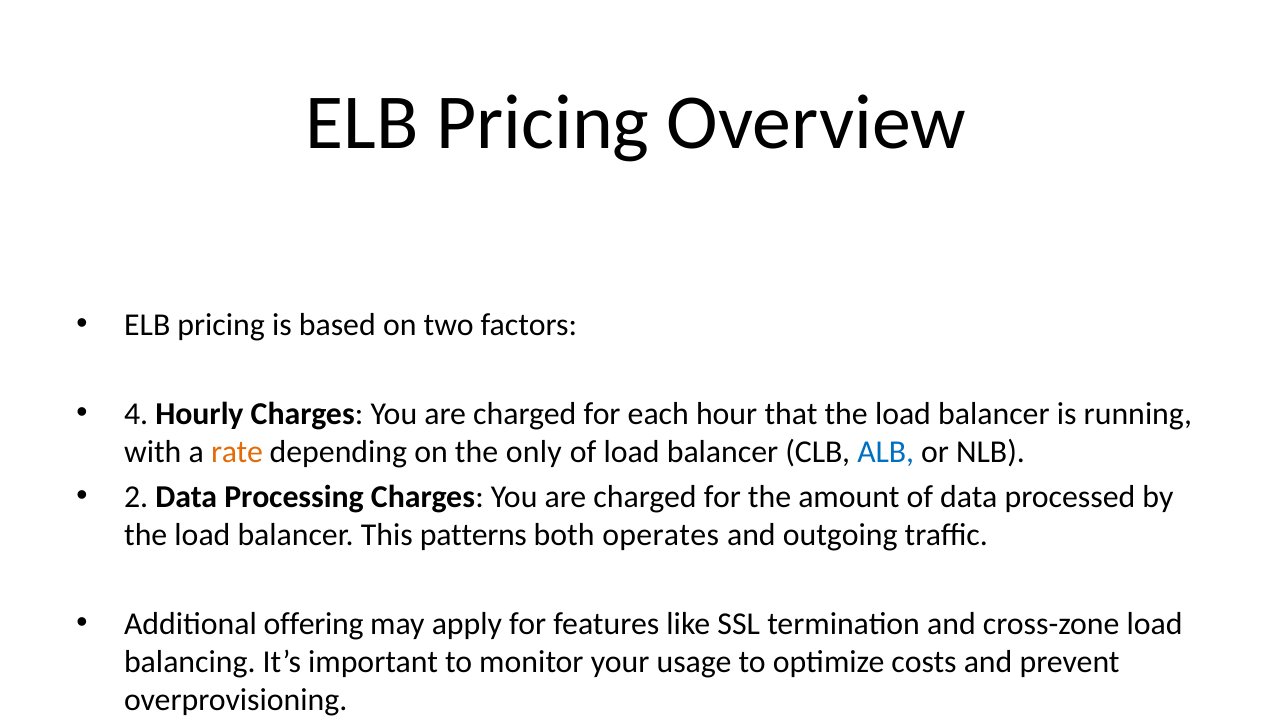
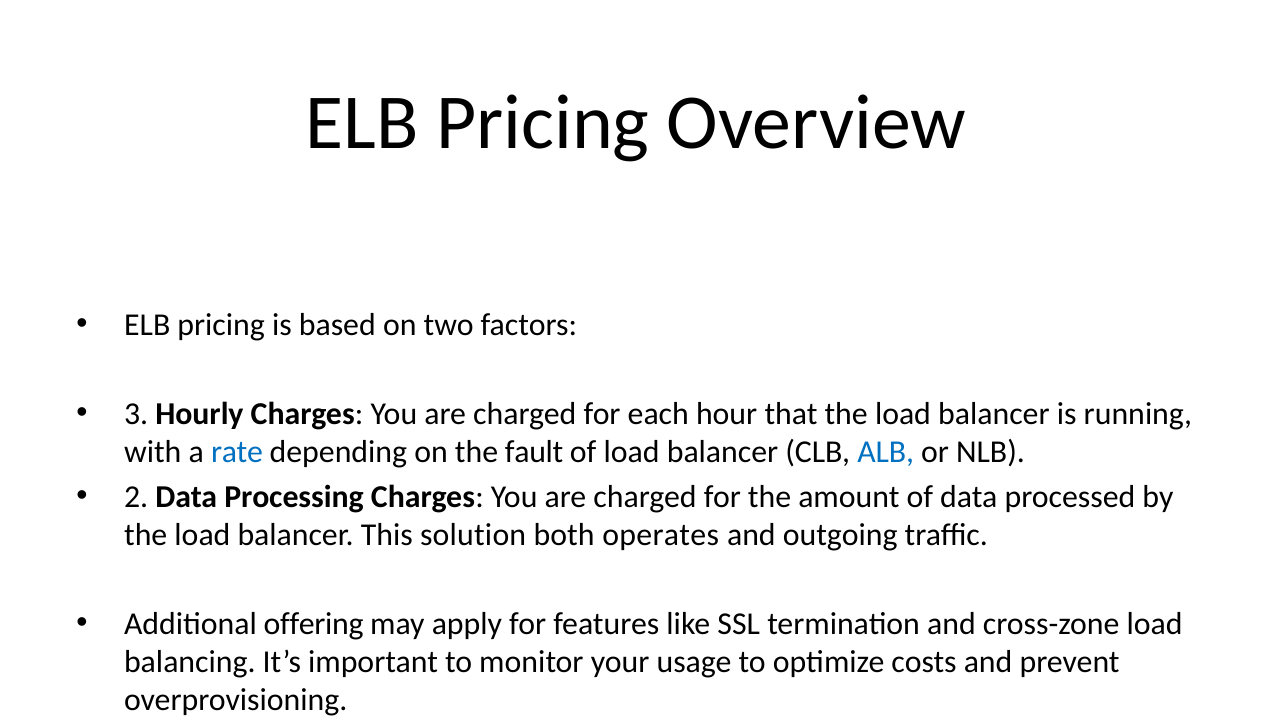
4: 4 -> 3 (136, 414)
rate colour: orange -> blue (237, 452)
only: only -> fault (534, 452)
patterns: patterns -> solution (473, 535)
